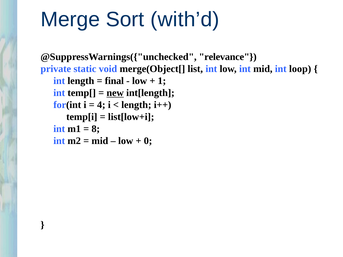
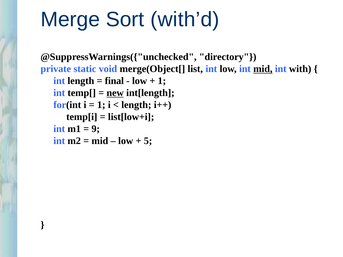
relevance: relevance -> directory (228, 57)
mid underline: none -> present (263, 69)
loop: loop -> with (300, 69)
4: 4 -> 1 (101, 105)
8: 8 -> 9 (96, 129)
0: 0 -> 5 (148, 141)
